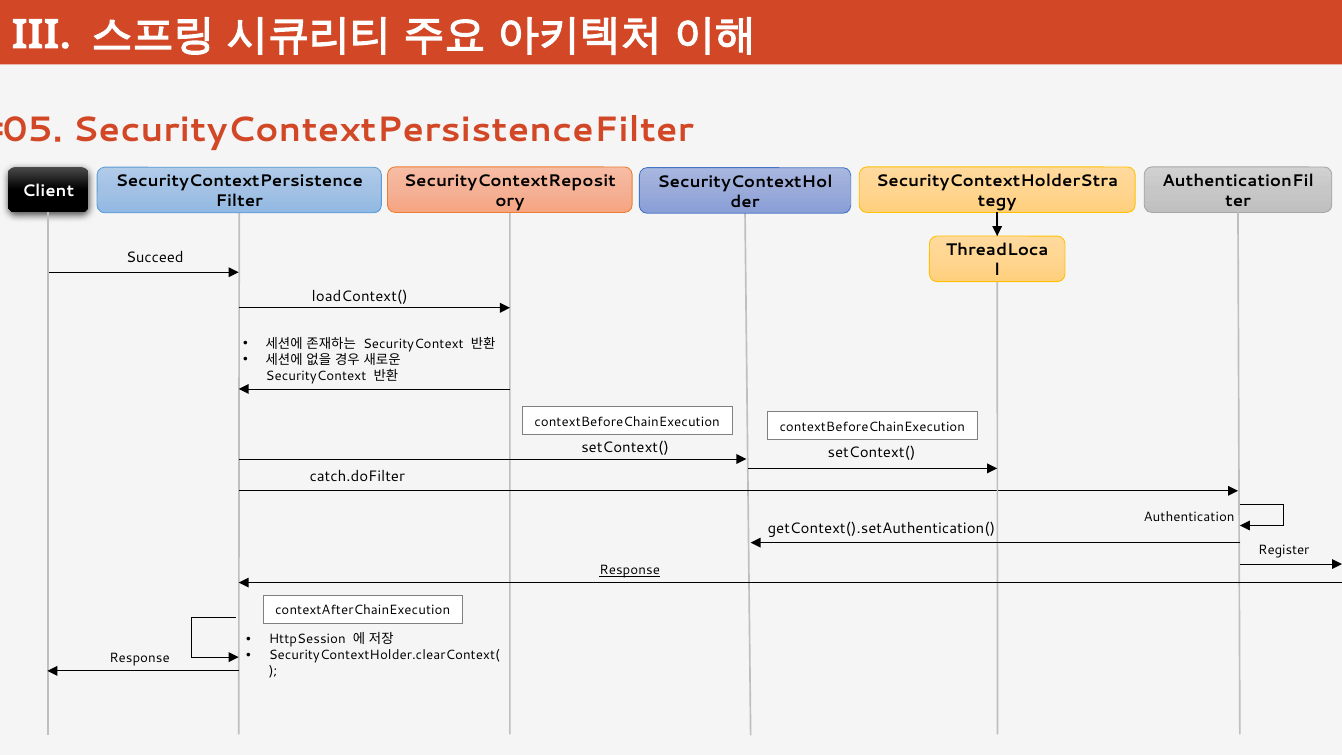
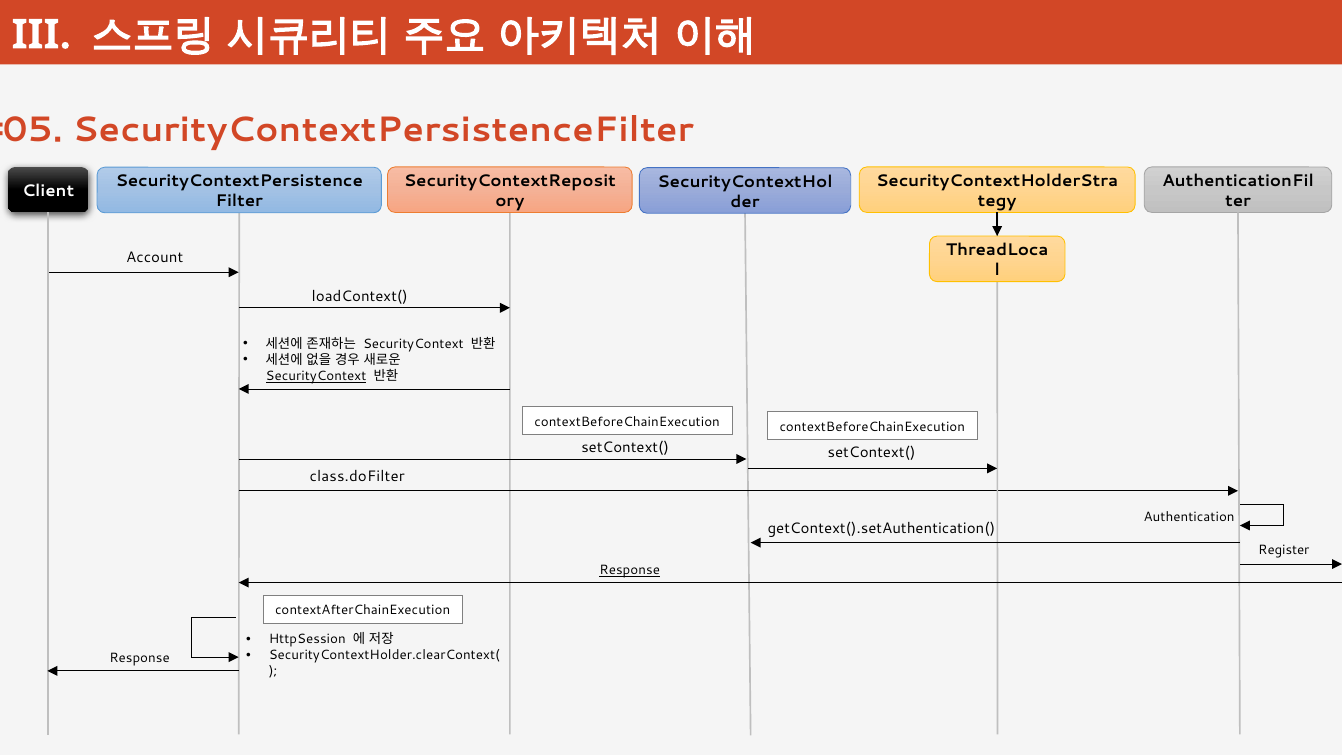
Succeed: Succeed -> Account (155, 258)
SecurityContext underline: none -> present (316, 376)
catch.doFilter: catch.doFilter -> class.doFilter (357, 477)
